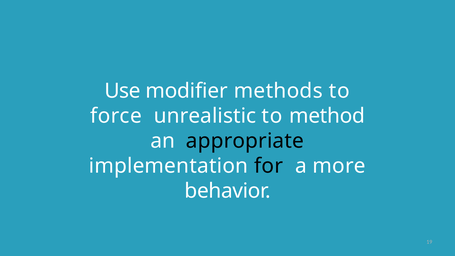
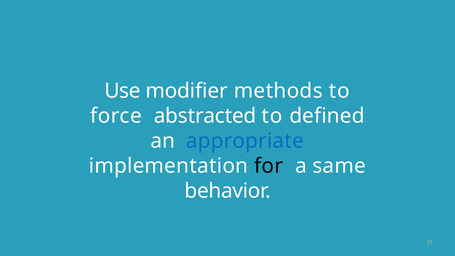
unrealistic: unrealistic -> abstracted (205, 116)
method: method -> defined (327, 116)
appropriate colour: black -> blue (245, 141)
more: more -> same (339, 166)
